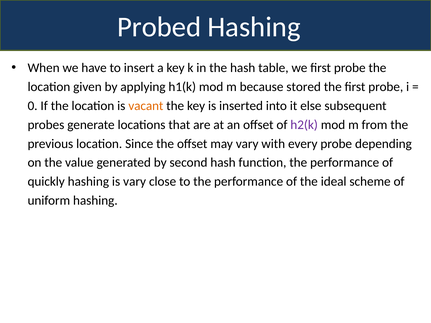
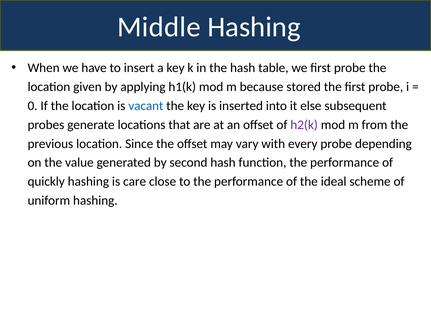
Probed: Probed -> Middle (159, 27)
vacant colour: orange -> blue (146, 106)
is vary: vary -> care (135, 182)
